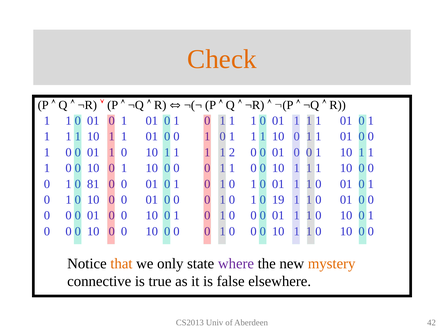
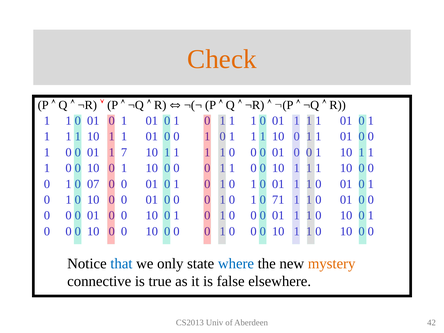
0: 0 -> 7 (124, 152)
2: 2 -> 0 (232, 152)
81: 81 -> 07 (93, 184)
19: 19 -> 71 (278, 200)
that colour: orange -> blue (121, 264)
where colour: purple -> blue (236, 264)
